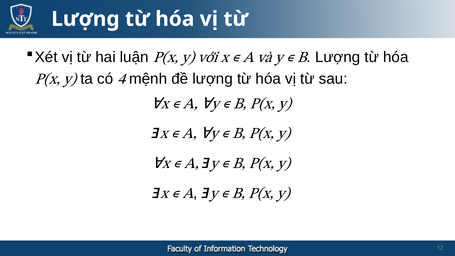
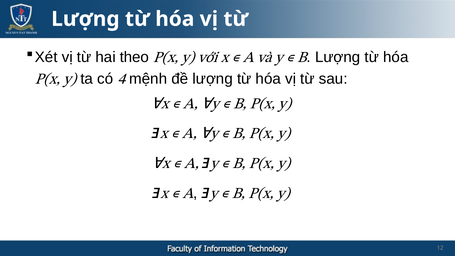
luận: luận -> theo (134, 57)
